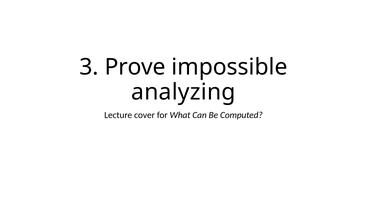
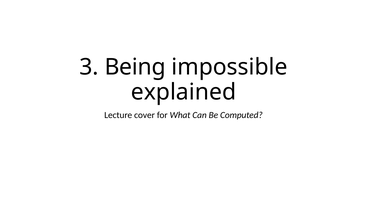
Prove: Prove -> Being (135, 67)
analyzing: analyzing -> explained (183, 92)
